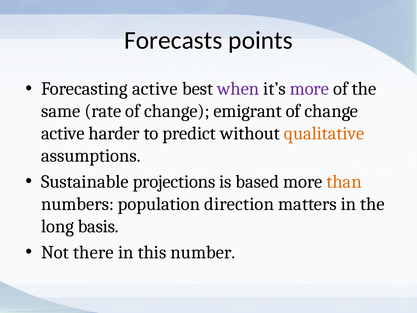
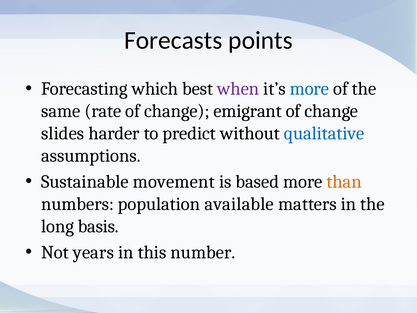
Forecasting active: active -> which (155, 89)
more colour: purple -> blue (309, 89)
active: active -> slides (63, 133)
qualitative colour: orange -> blue (324, 133)
projections: projections -> movement (174, 182)
direction: direction -> available (239, 204)
there: there -> years (93, 252)
